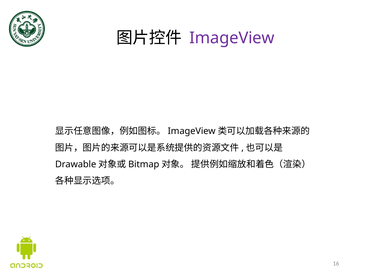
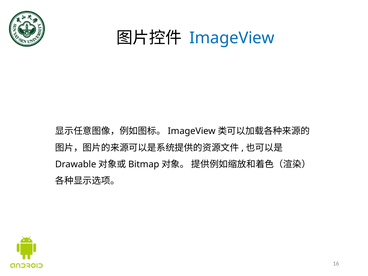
ImageView colour: purple -> blue (232, 38)
